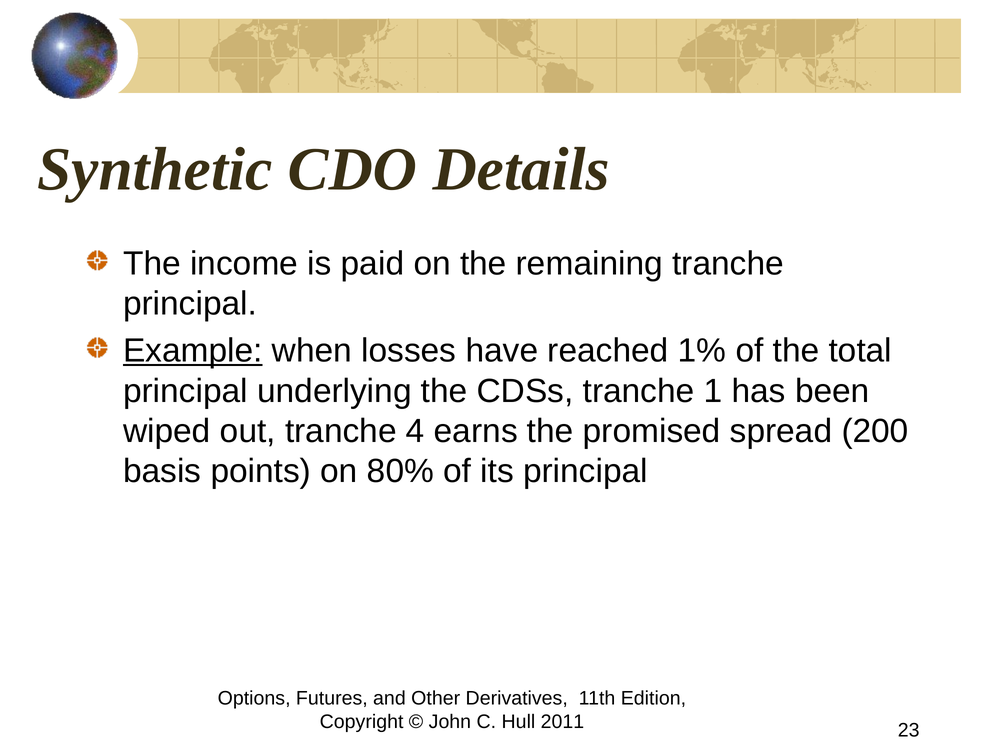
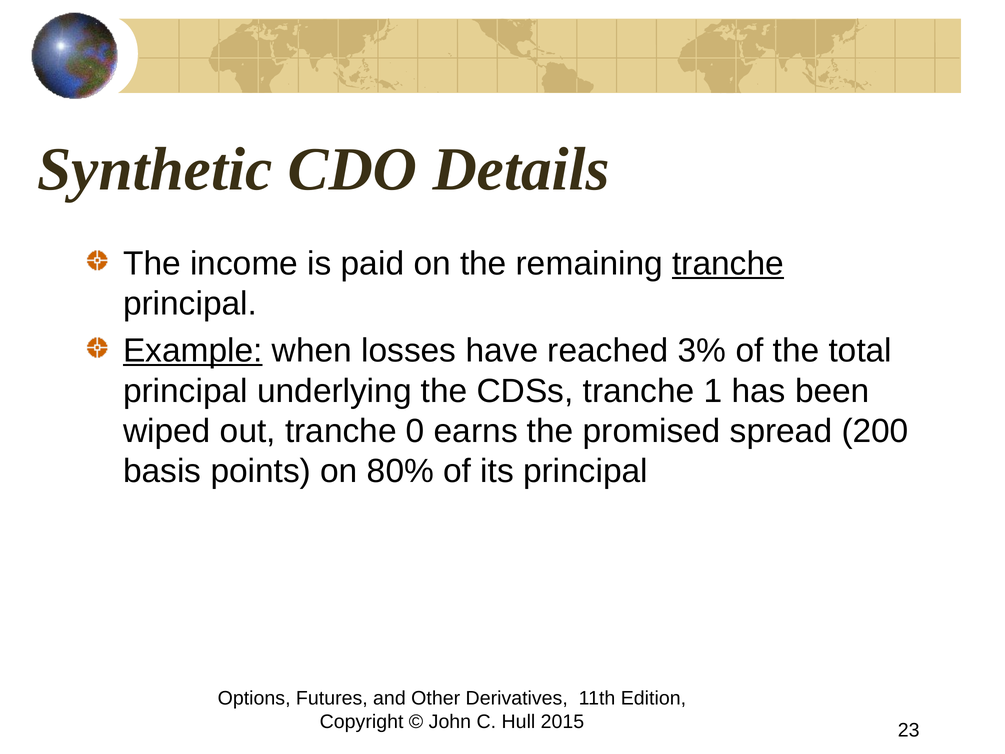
tranche underline: none -> present (728, 264)
1%: 1% -> 3% (702, 351)
4: 4 -> 0 (415, 431)
2011: 2011 -> 2015 (562, 722)
